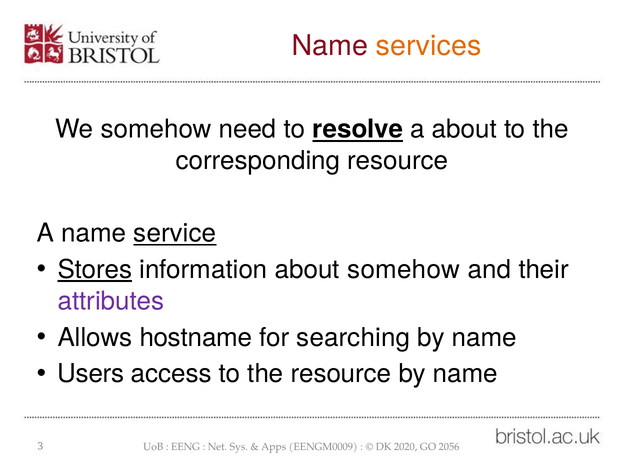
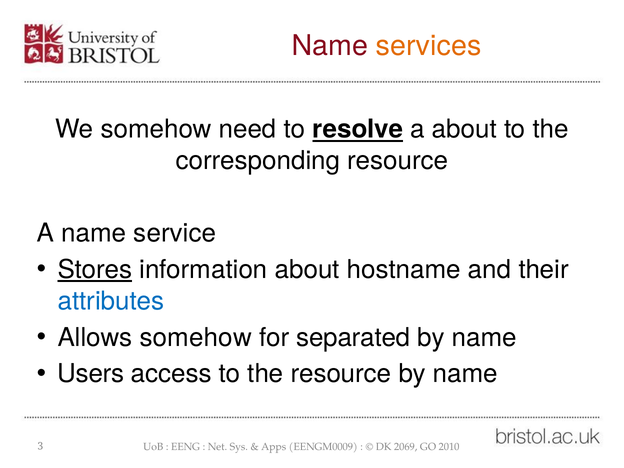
service underline: present -> none (175, 233)
about somehow: somehow -> hostname (404, 270)
attributes colour: purple -> blue (111, 301)
Allows hostname: hostname -> somehow (196, 337)
searching: searching -> separated (353, 337)
2020: 2020 -> 2069 (406, 447)
2056: 2056 -> 2010 (449, 447)
